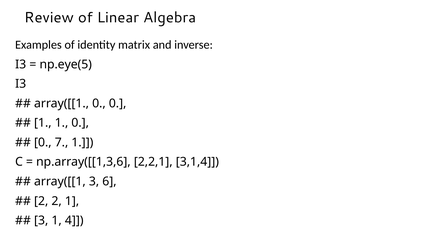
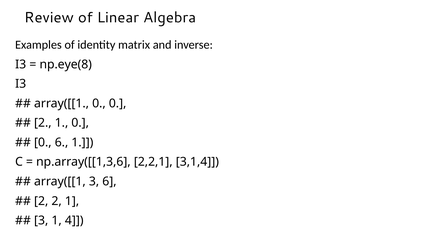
np.eye(5: np.eye(5 -> np.eye(8 (66, 64)
1: 1 -> 2 (43, 123)
0 7: 7 -> 6 (62, 143)
